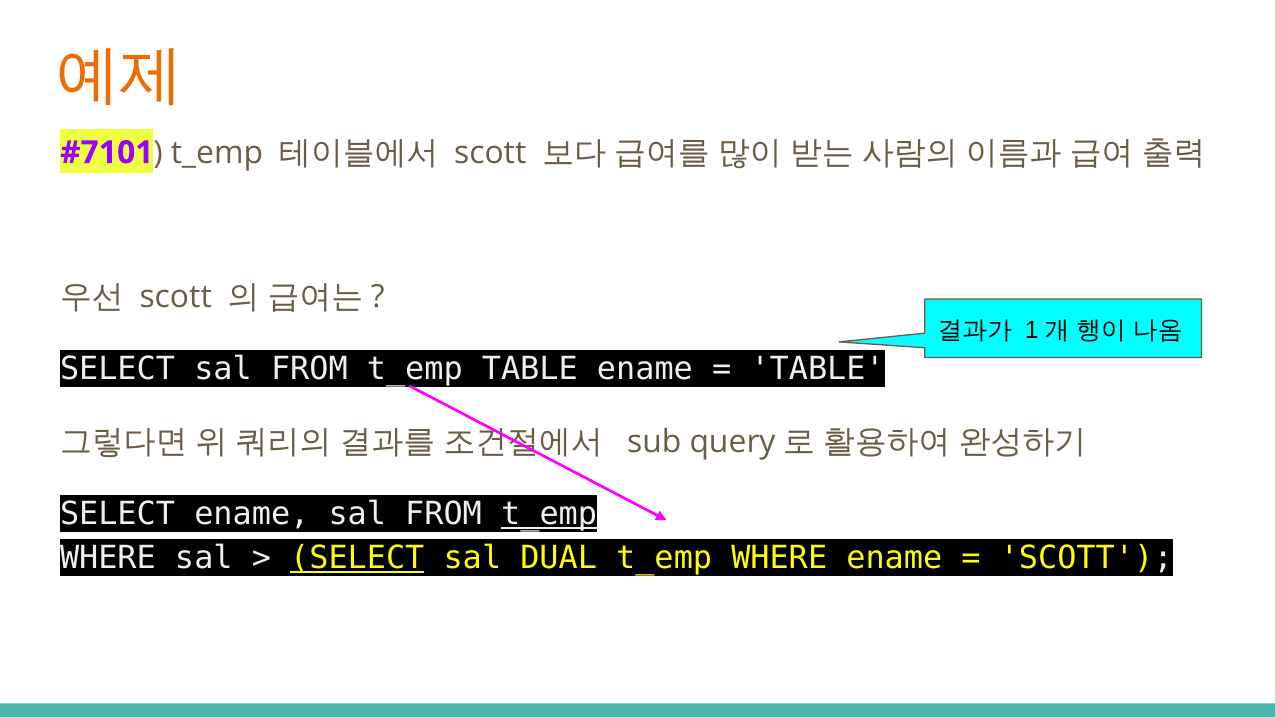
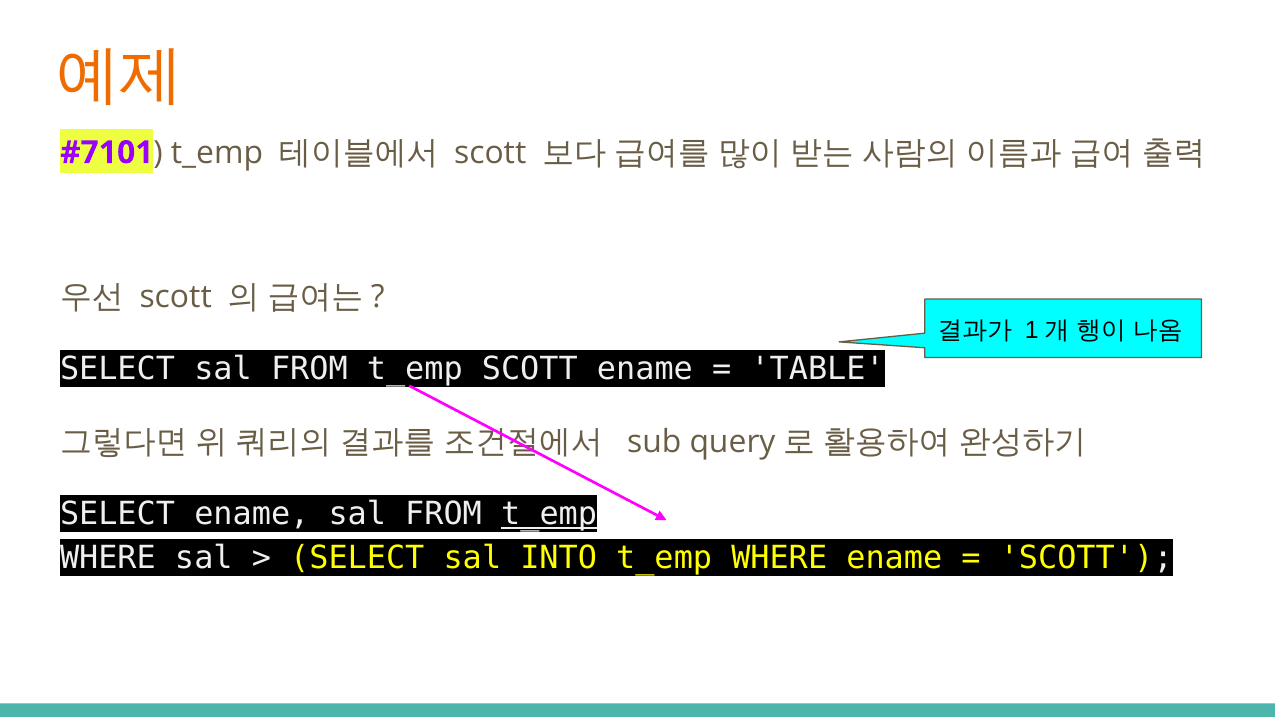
t_emp TABLE: TABLE -> SCOTT (530, 370)
SELECT underline: present -> none (357, 558)
DUAL: DUAL -> INTO (559, 558)
